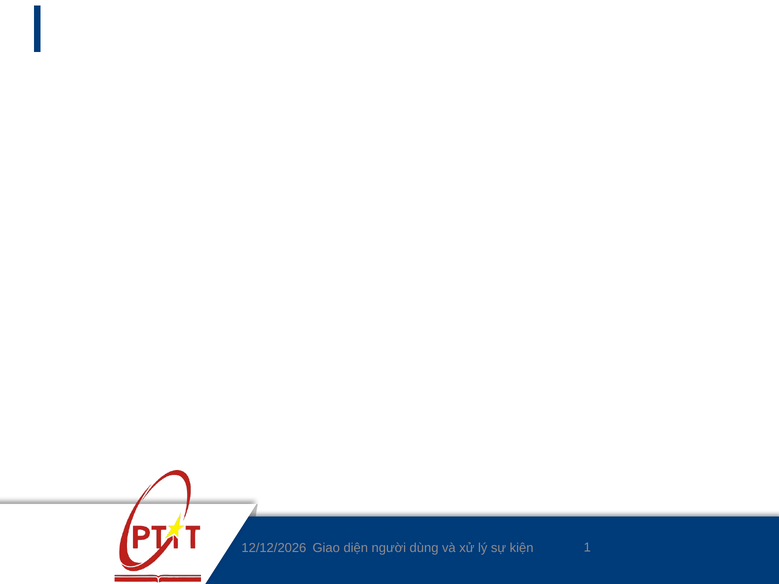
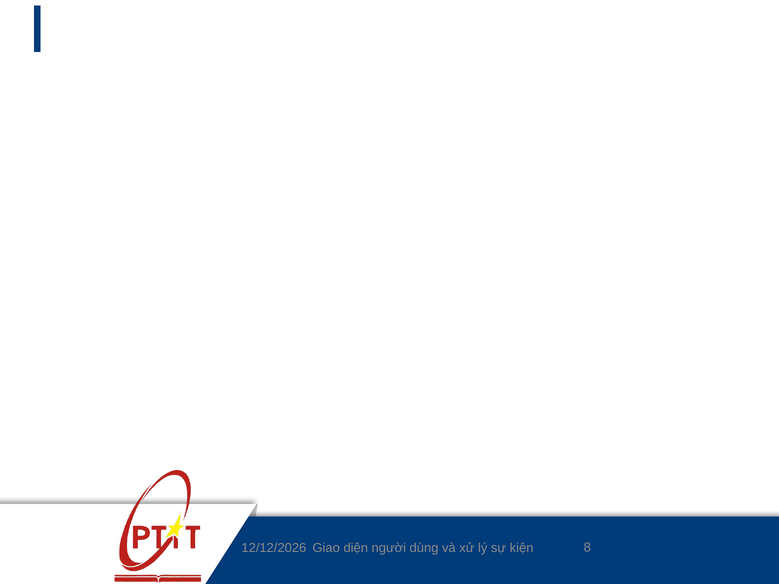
1: 1 -> 8 (587, 548)
